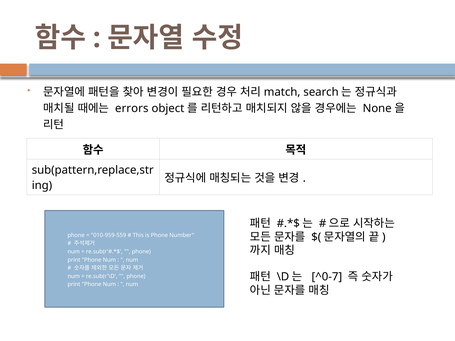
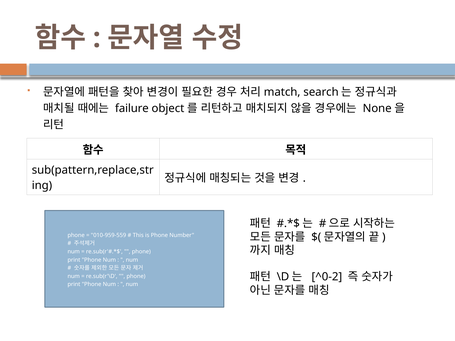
errors: errors -> failure (132, 109)
^0-7: ^0-7 -> ^0-2 (327, 277)
